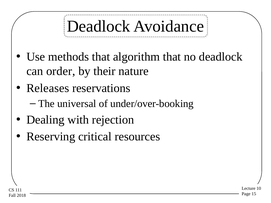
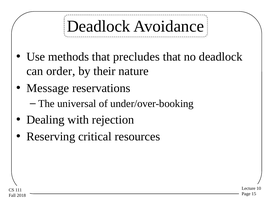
algorithm: algorithm -> precludes (136, 57)
Releases: Releases -> Message (48, 88)
